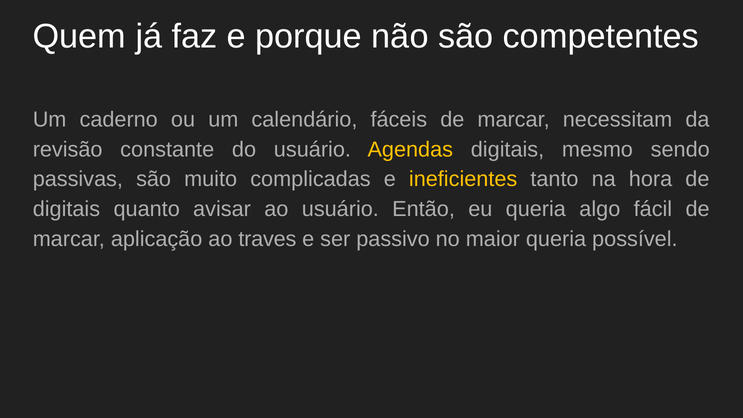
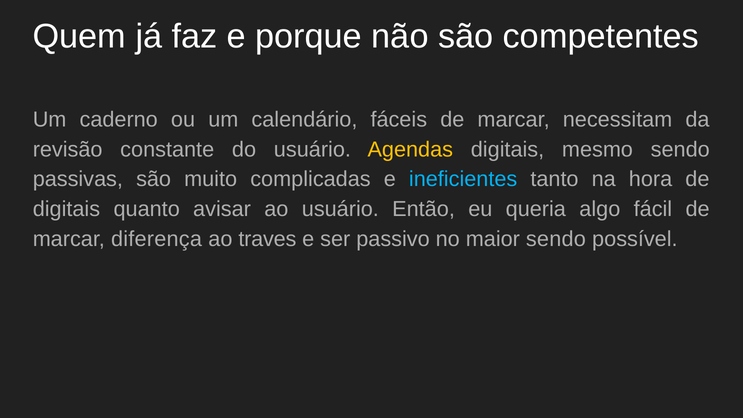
ineficientes colour: yellow -> light blue (463, 179)
aplicação: aplicação -> diferença (157, 239)
maior queria: queria -> sendo (556, 239)
